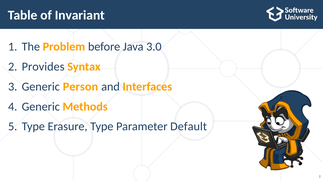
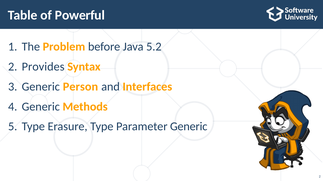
Invariant: Invariant -> Powerful (80, 15)
3.0: 3.0 -> 5.2 (154, 47)
Parameter Default: Default -> Generic (189, 127)
